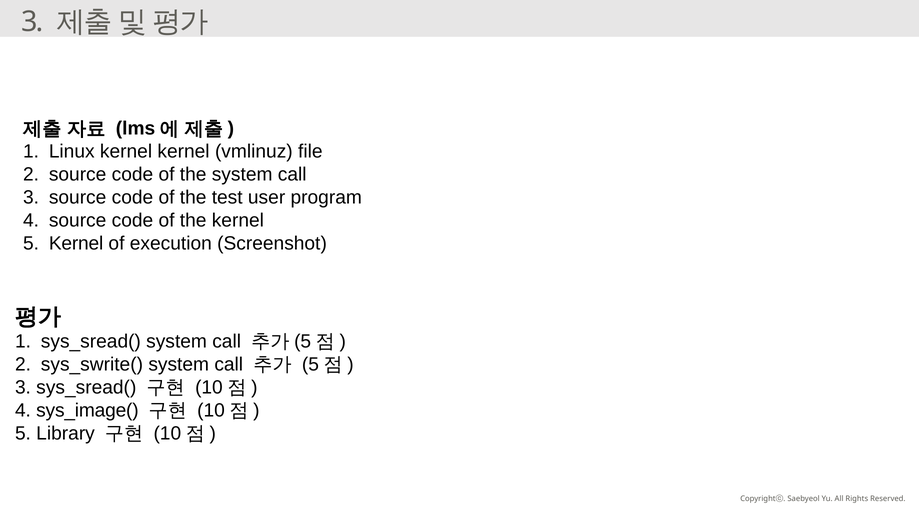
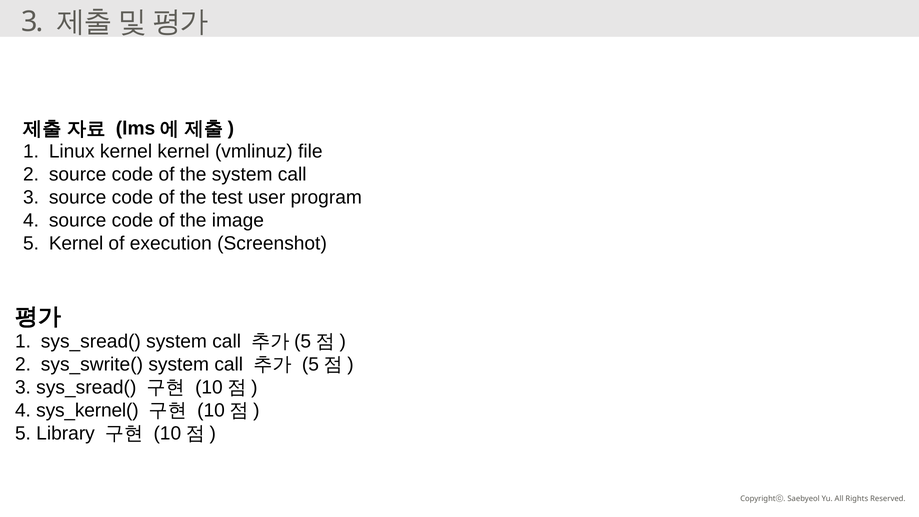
the kernel: kernel -> image (238, 220)
sys_image(: sys_image( -> sys_kernel( (87, 410)
